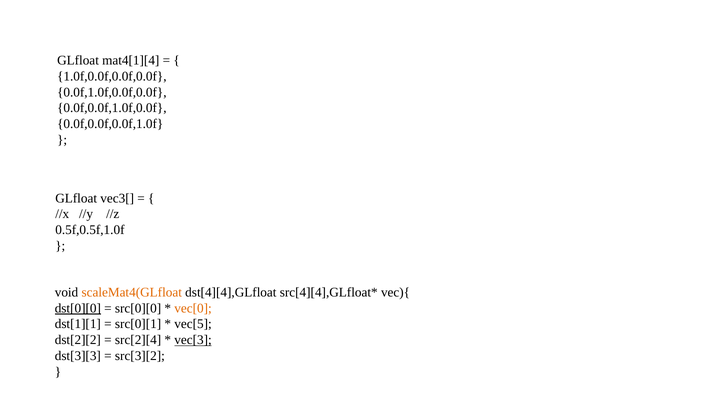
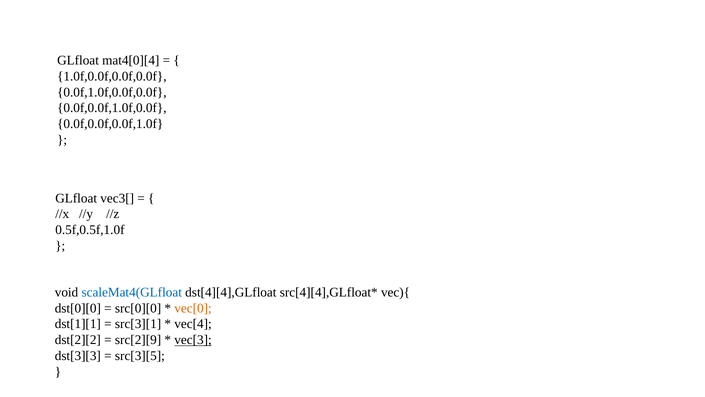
mat4[1][4: mat4[1][4 -> mat4[0][4 (131, 60)
scaleMat4(GLfloat colour: orange -> blue (132, 292)
dst[0][0 underline: present -> none (78, 308)
src[0][1: src[0][1 -> src[3][1 (138, 324)
vec[5: vec[5 -> vec[4 (193, 324)
src[2][4: src[2][4 -> src[2][9 (138, 340)
src[3][2: src[3][2 -> src[3][5 (140, 355)
